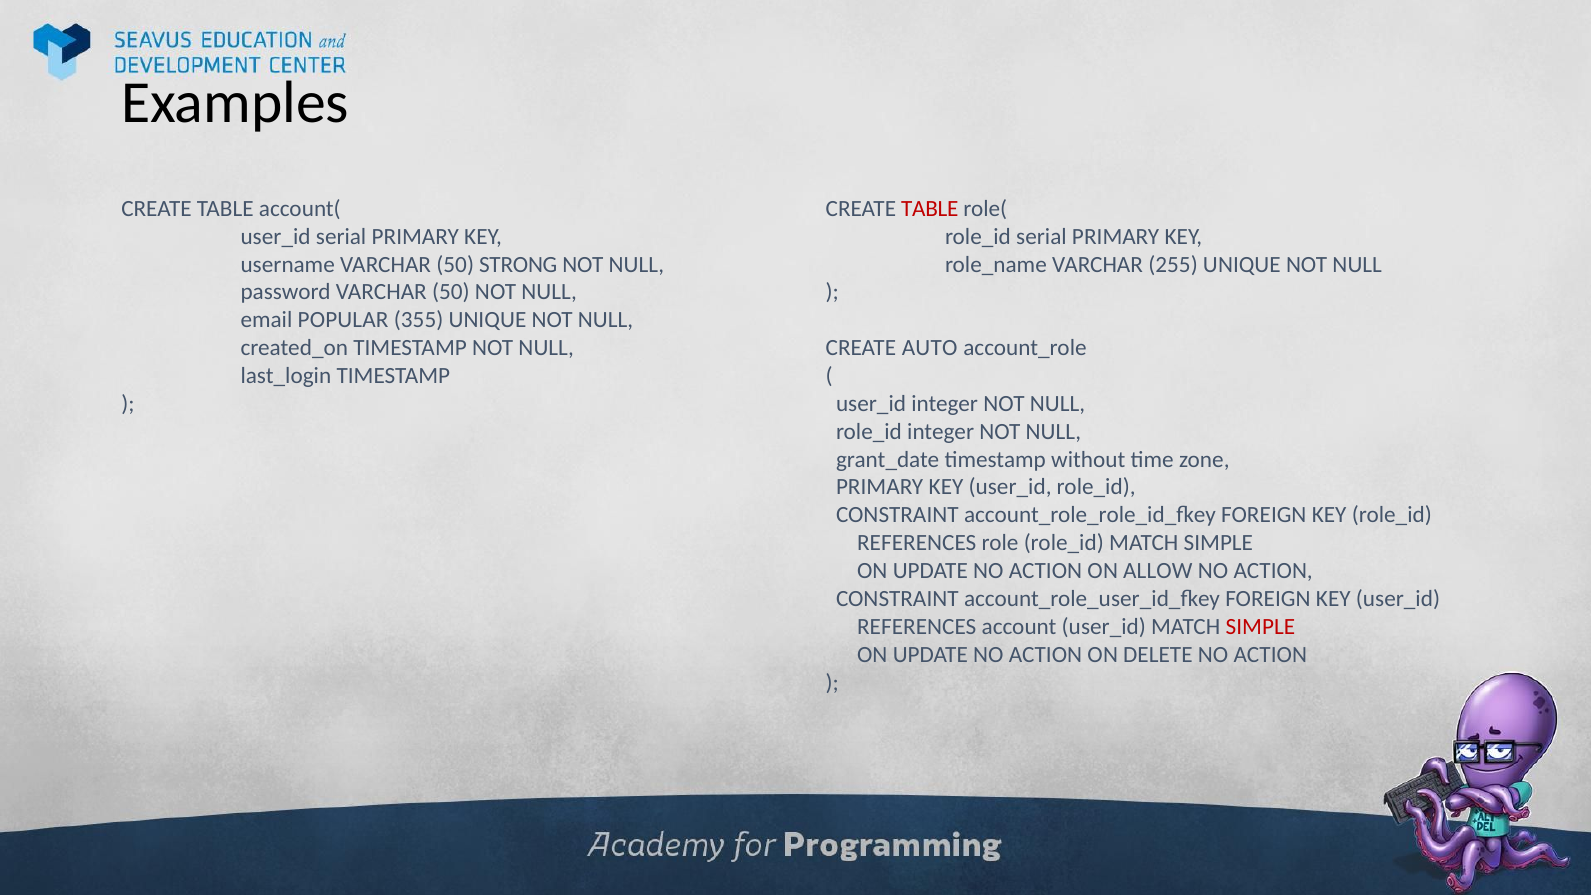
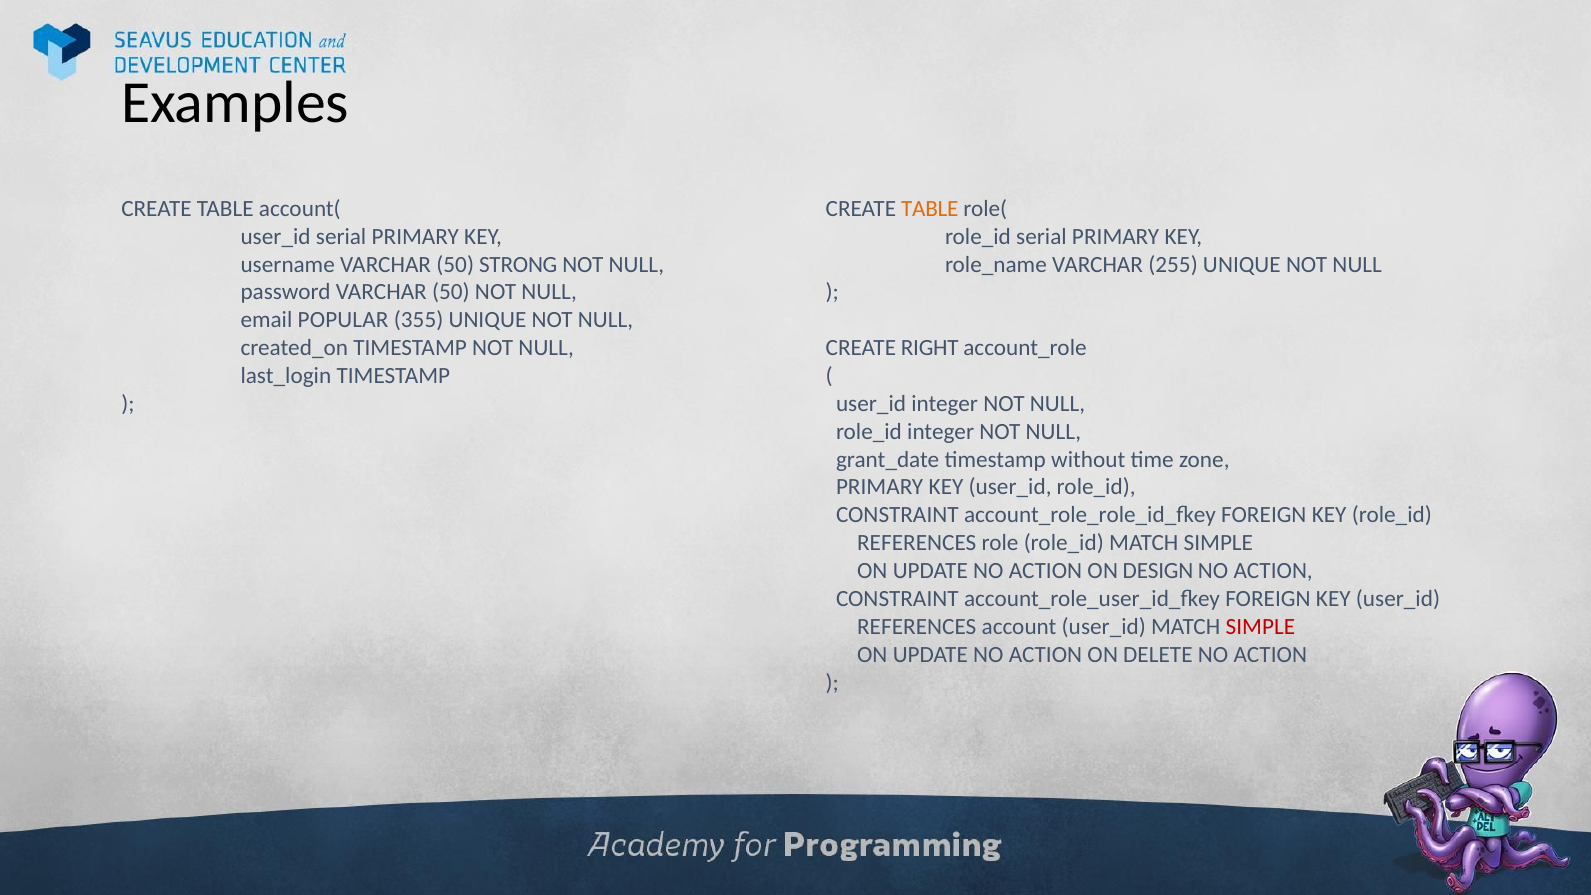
TABLE colour: red -> orange (930, 209)
AUTO: AUTO -> RIGHT (930, 348)
ALLOW: ALLOW -> DESIGN (1158, 571)
